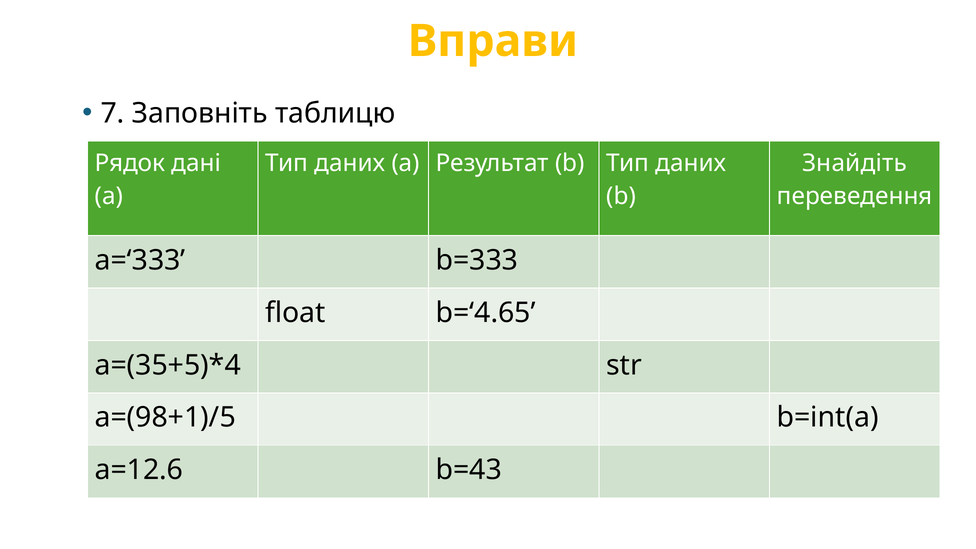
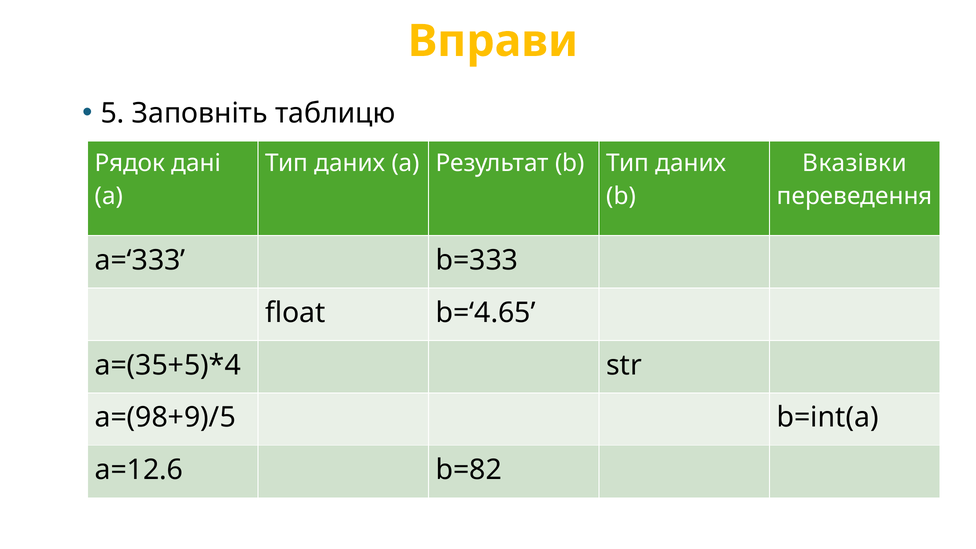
7: 7 -> 5 (113, 113)
Знайдіть: Знайдіть -> Вказівки (855, 163)
a=(98+1)/5: a=(98+1)/5 -> a=(98+9)/5 (165, 418)
b=43: b=43 -> b=82 (469, 470)
